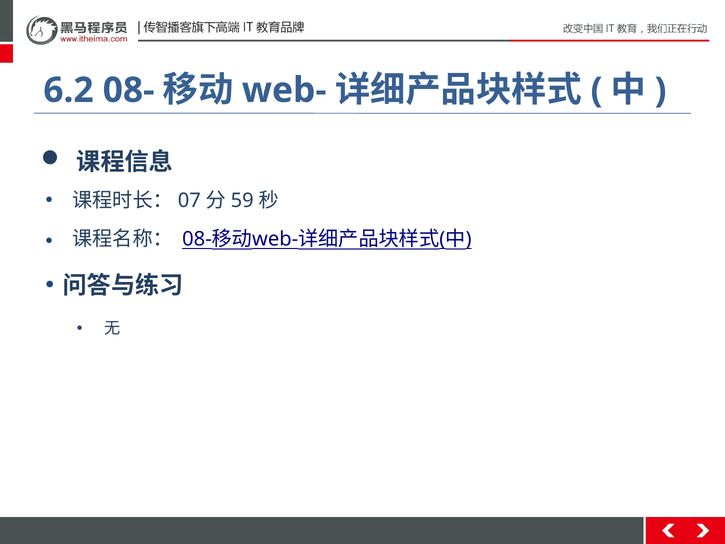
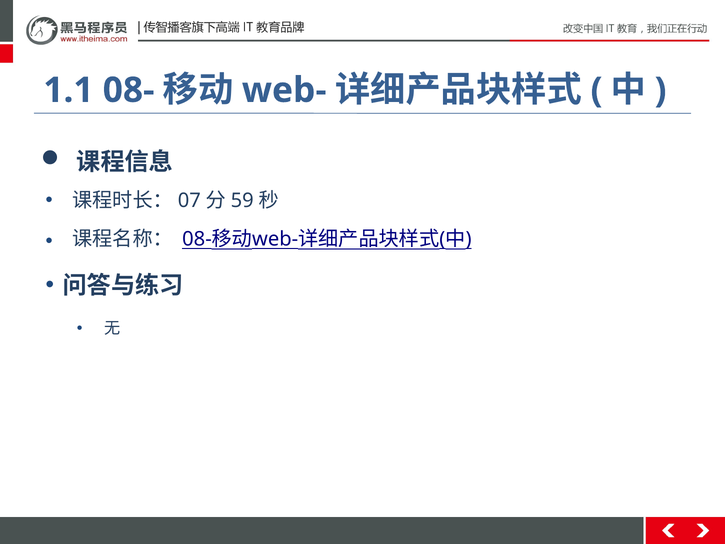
6.2: 6.2 -> 1.1 (68, 90)
